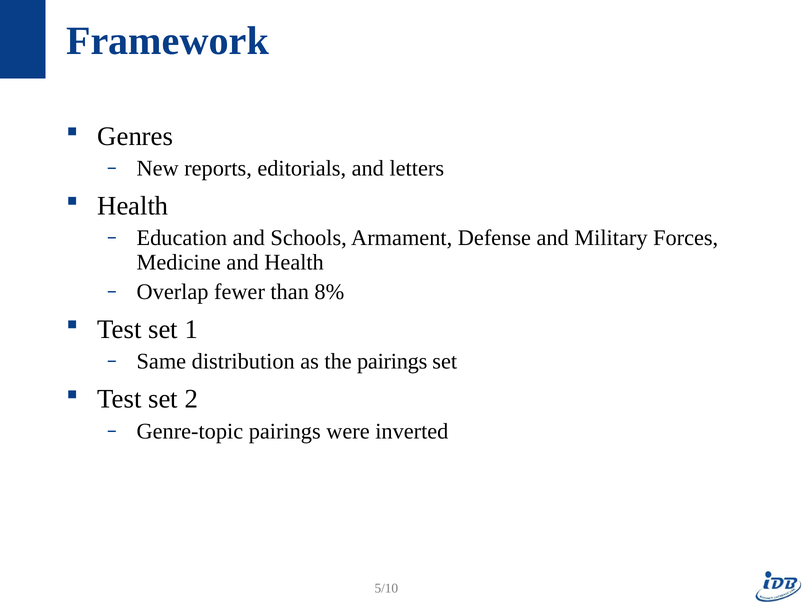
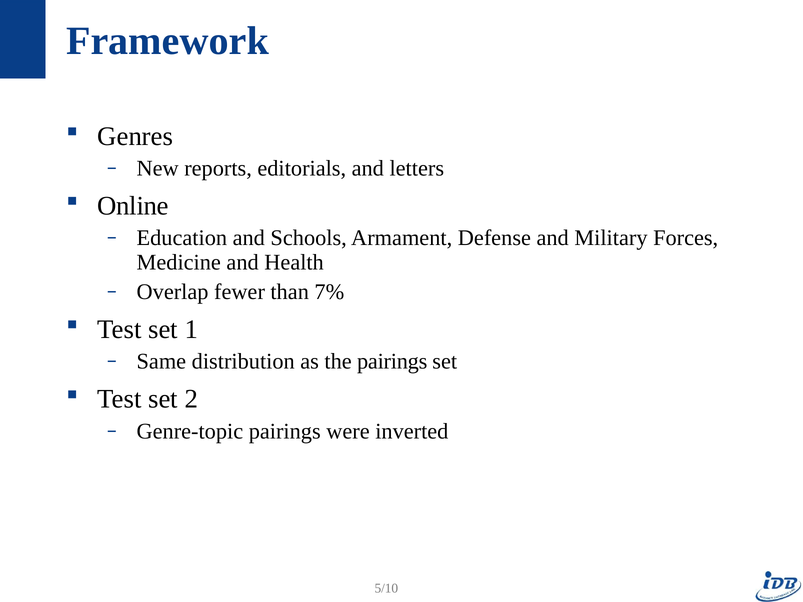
Health: Health -> Online (133, 206)
8%: 8% -> 7% (329, 292)
